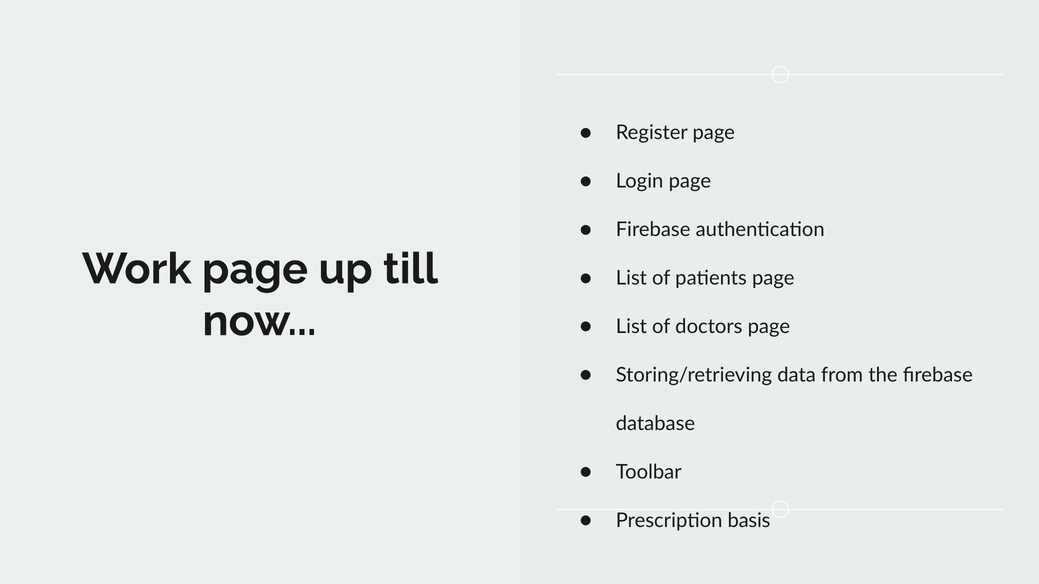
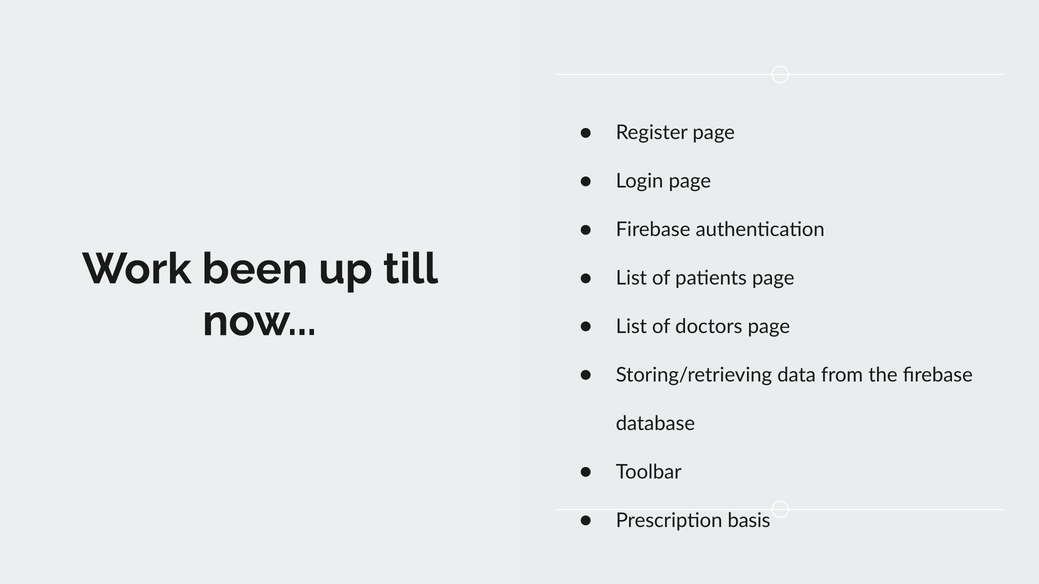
Work page: page -> been (255, 269)
